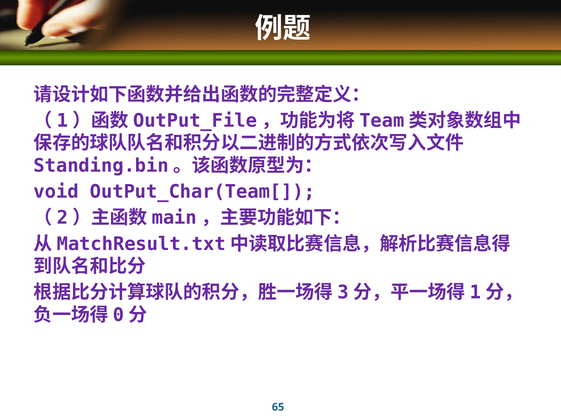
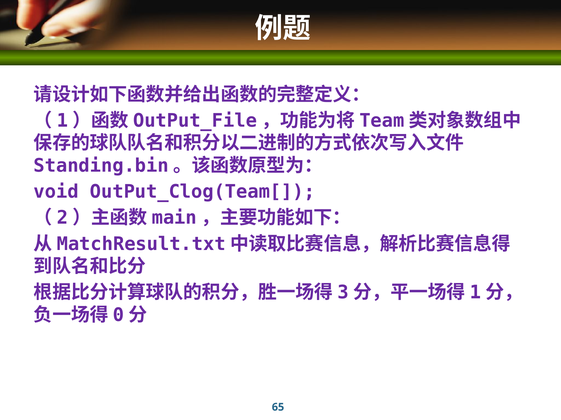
OutPut_Char(Team[: OutPut_Char(Team[ -> OutPut_Clog(Team[ (202, 192)
